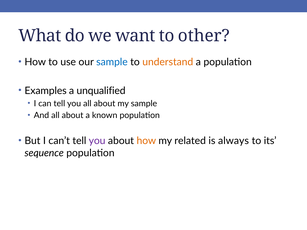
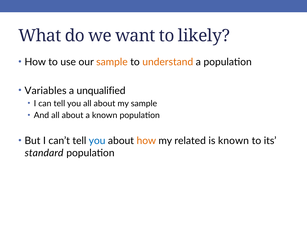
other: other -> likely (204, 36)
sample colour: blue -> orange (112, 62)
Examples: Examples -> Variables (46, 91)
you colour: purple -> blue (97, 141)
is always: always -> known (233, 141)
sequence: sequence -> standard (44, 153)
